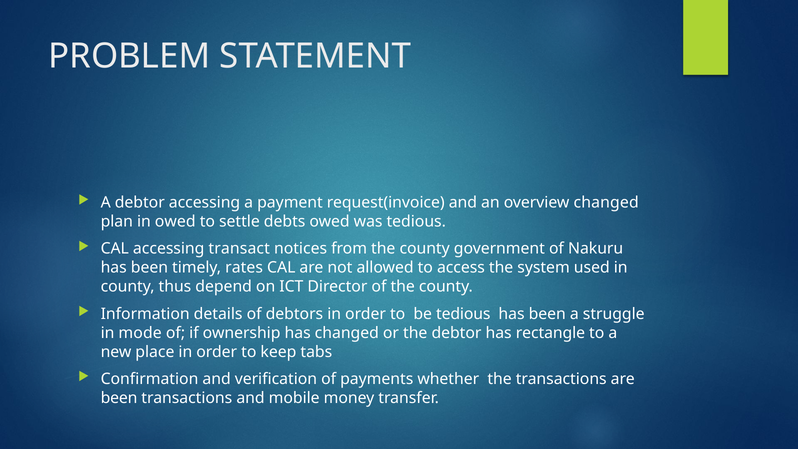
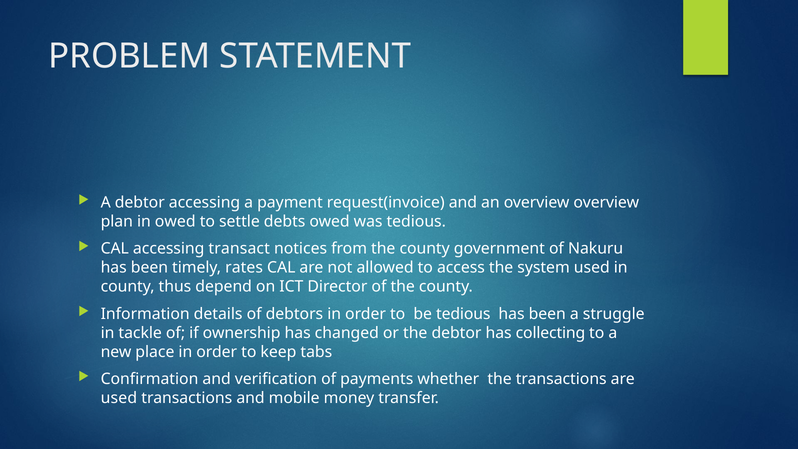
overview changed: changed -> overview (606, 202)
mode: mode -> tackle (140, 333)
rectangle: rectangle -> collecting (550, 333)
been: been -> used (119, 398)
